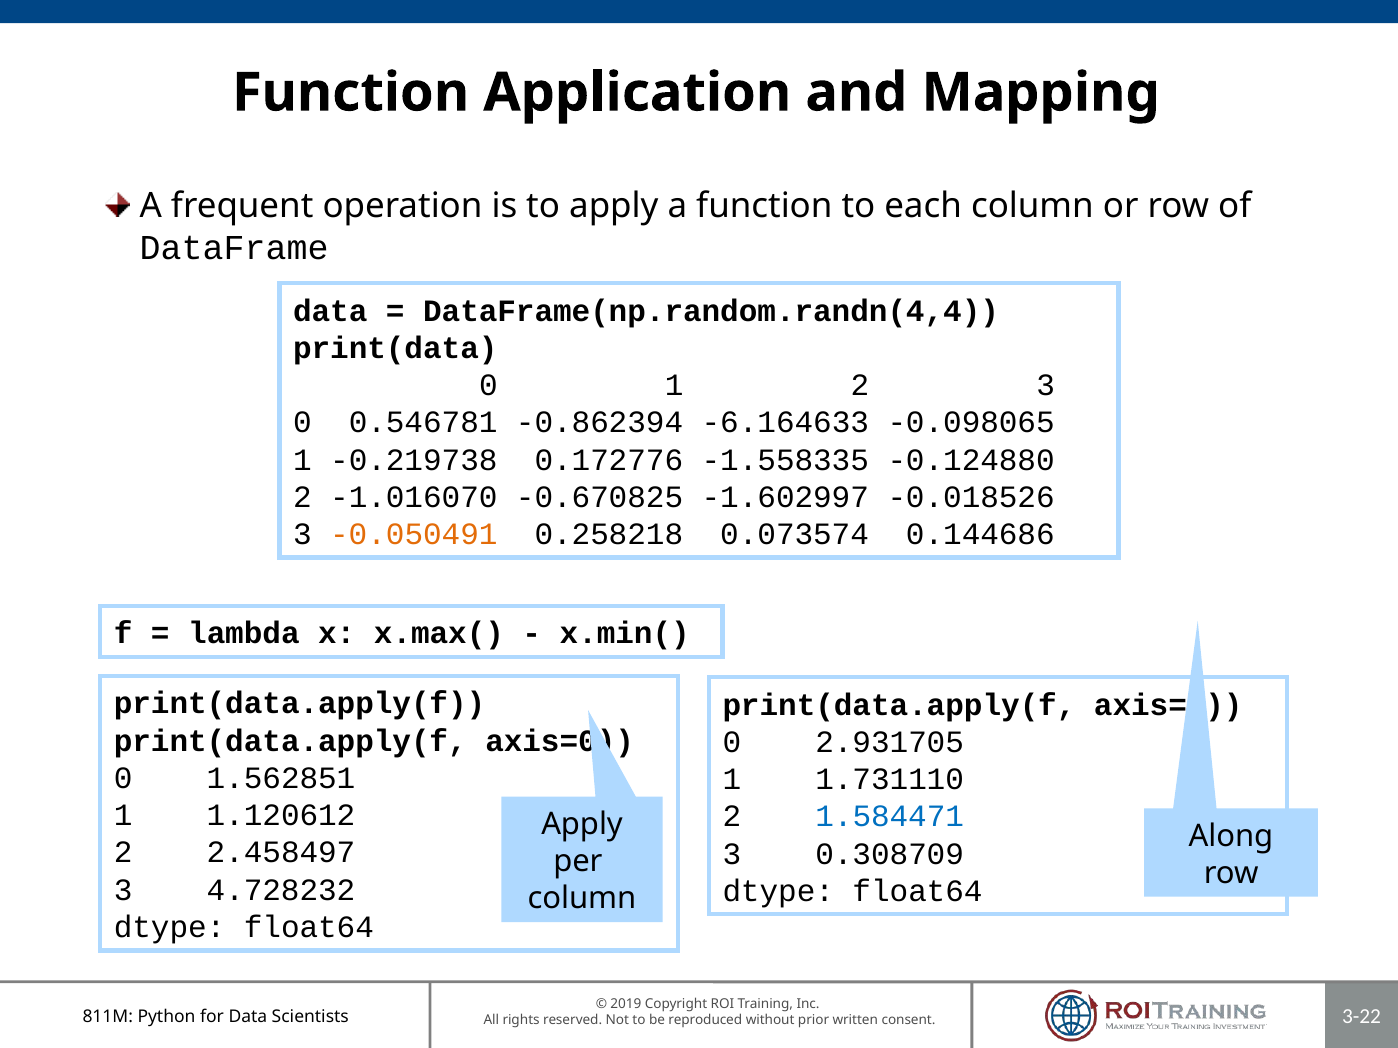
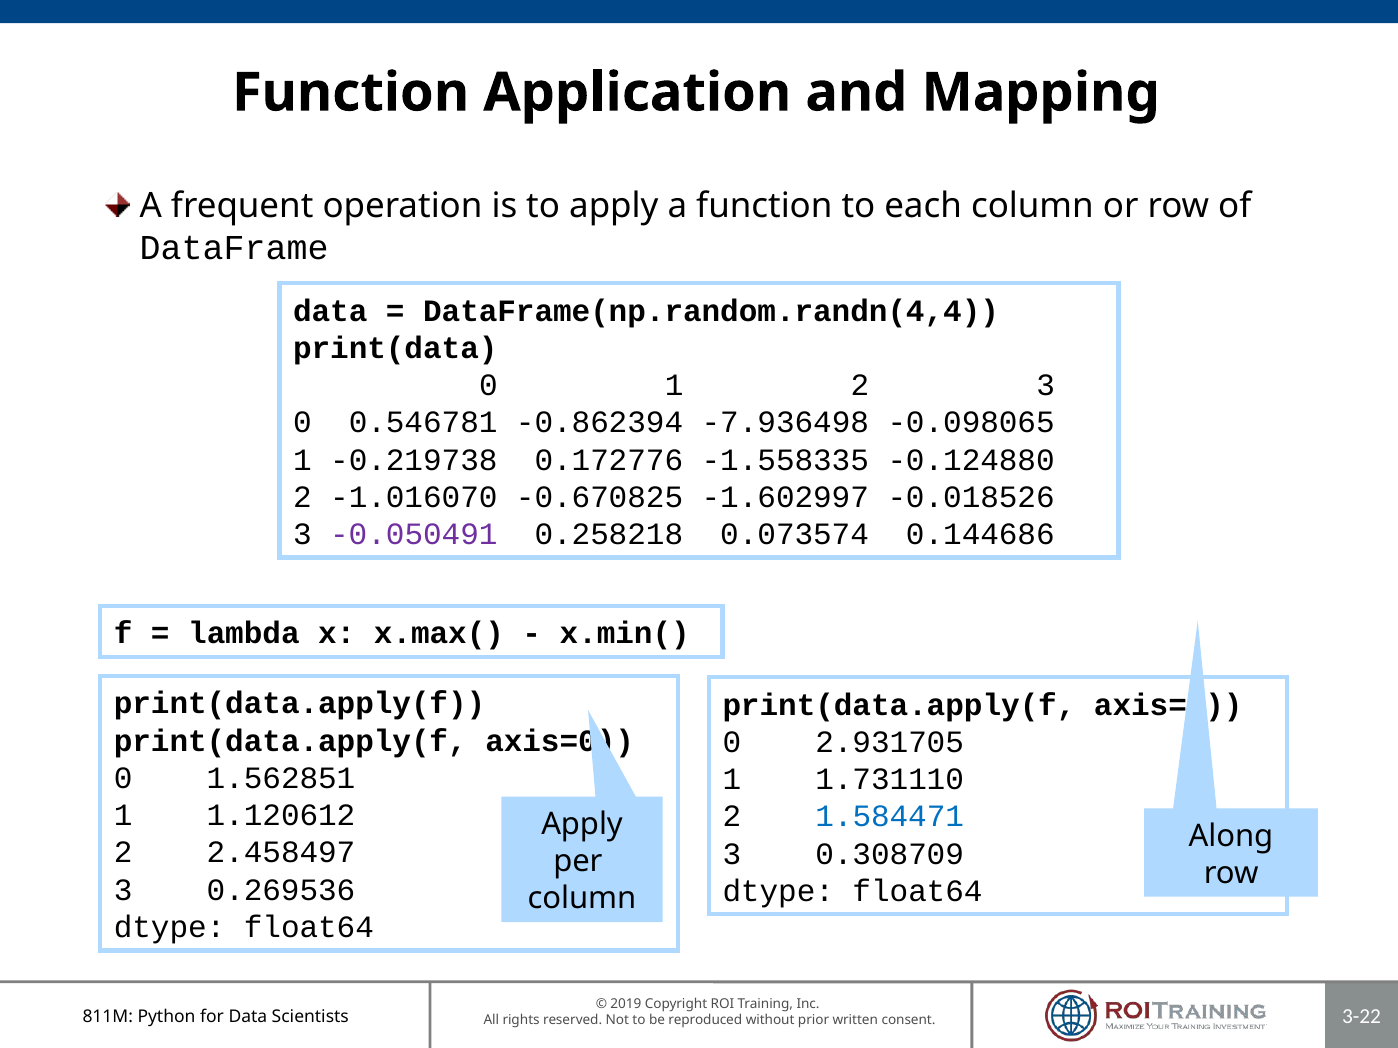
-6.164633: -6.164633 -> -7.936498 (785, 423)
-0.050491 colour: orange -> purple (414, 535)
4.728232: 4.728232 -> 0.269536 (281, 890)
